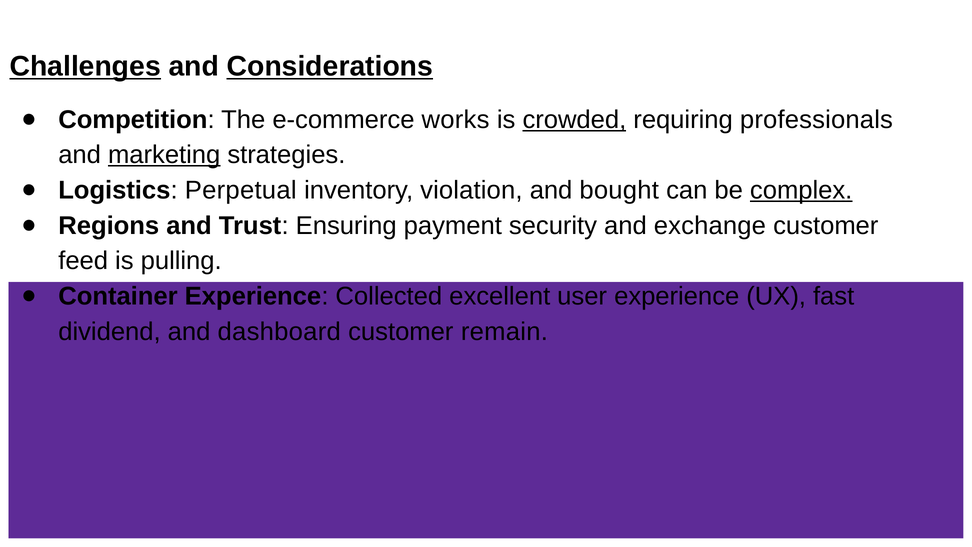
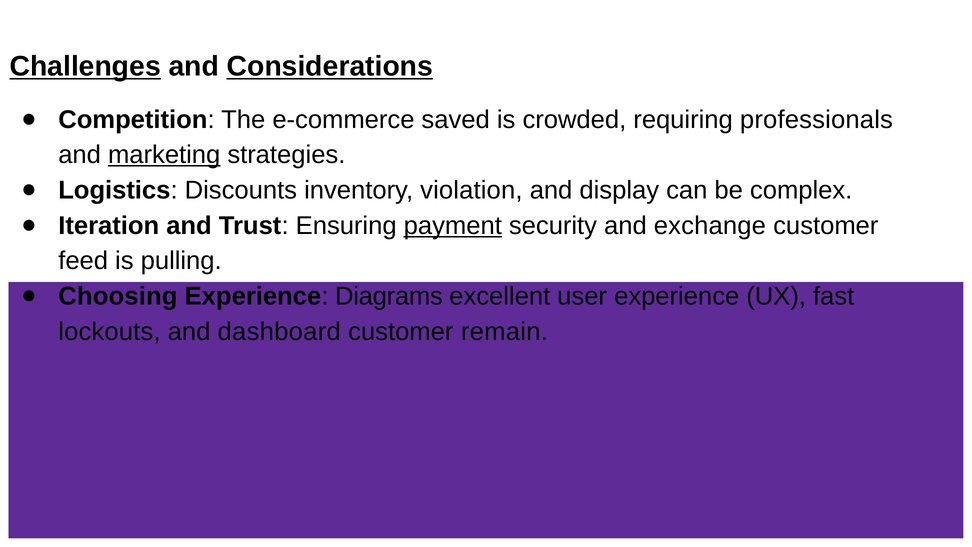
works: works -> saved (456, 120)
crowded underline: present -> none (574, 120)
Perpetual: Perpetual -> Discounts (241, 190)
bought: bought -> display (619, 190)
complex underline: present -> none (801, 190)
Regions: Regions -> Iteration (109, 226)
payment underline: none -> present (453, 226)
Container: Container -> Choosing (118, 296)
Collected: Collected -> Diagrams (389, 296)
dividend: dividend -> lockouts (109, 331)
